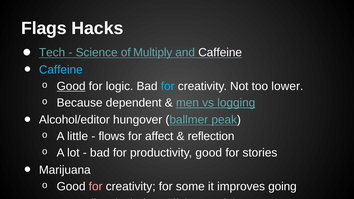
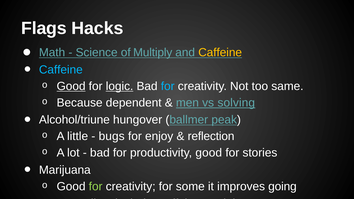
Tech: Tech -> Math (52, 53)
Caffeine colour: white -> yellow (220, 53)
logic underline: none -> present (120, 86)
lower: lower -> same (287, 86)
logging: logging -> solving (236, 103)
Alcohol/editor: Alcohol/editor -> Alcohol/triune (74, 120)
flows: flows -> bugs (112, 136)
affect: affect -> enjoy (159, 136)
for colour: pink -> light green (96, 187)
